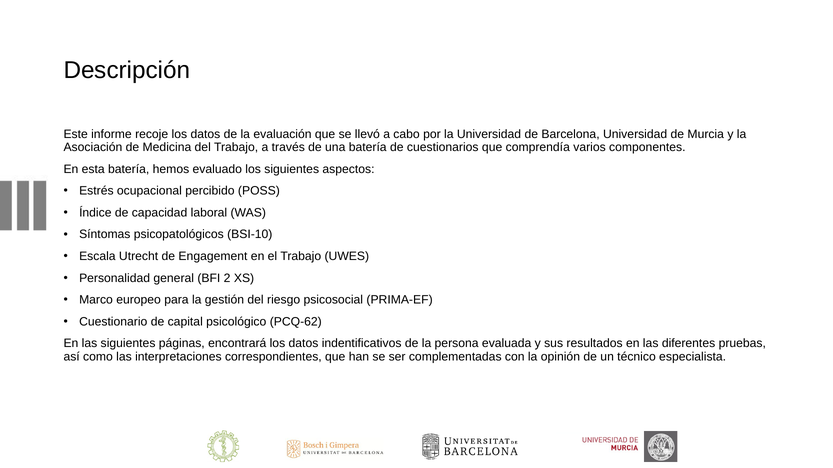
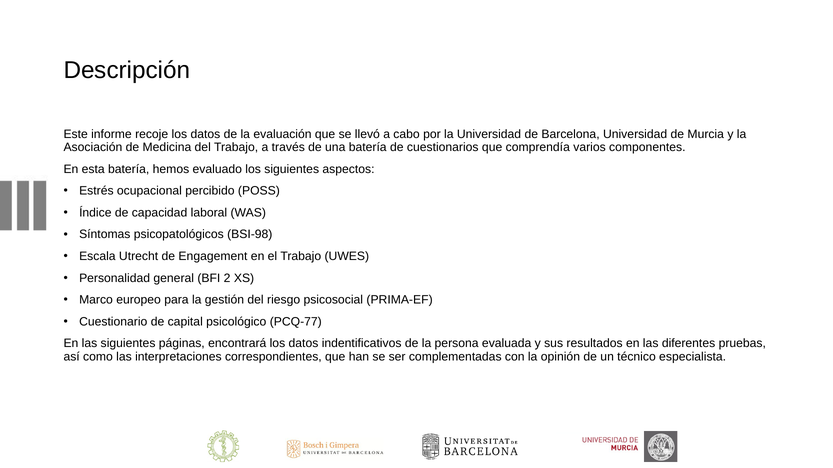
BSI-10: BSI-10 -> BSI-98 (250, 235)
PCQ-62: PCQ-62 -> PCQ-77 (296, 322)
